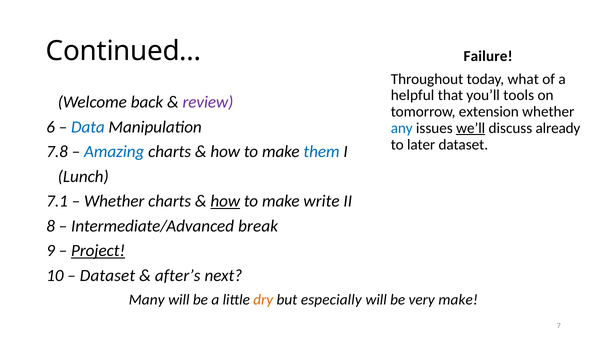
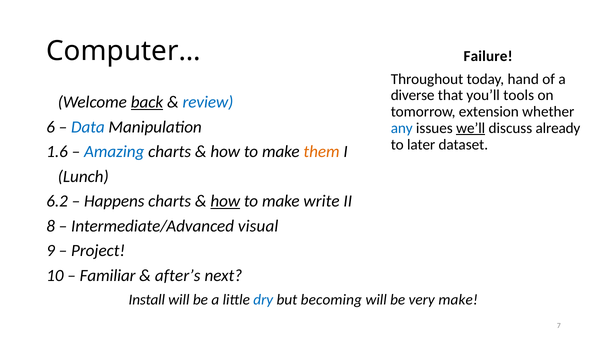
Continued…: Continued… -> Computer… (124, 51)
what: what -> hand (523, 79)
helpful: helpful -> diverse (413, 96)
back underline: none -> present (147, 102)
review colour: purple -> blue (208, 102)
7.8: 7.8 -> 1.6 (57, 152)
them colour: blue -> orange (322, 152)
7.1: 7.1 -> 6.2 (57, 201)
Whether: Whether -> Happens (114, 201)
break: break -> visual (258, 226)
Project underline: present -> none (98, 251)
Dataset: Dataset -> Familiar (108, 276)
Many: Many -> Install (147, 300)
dry colour: orange -> blue (263, 300)
especially: especially -> becoming (331, 300)
